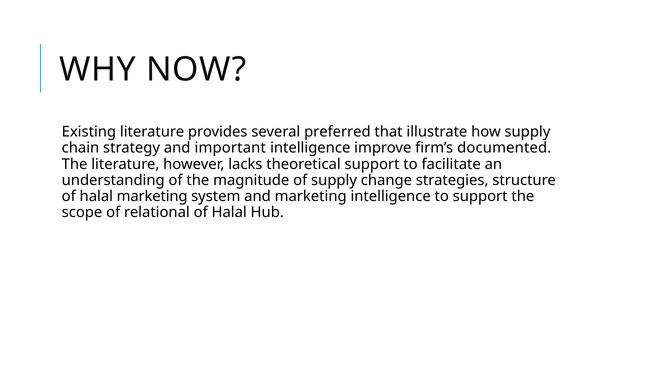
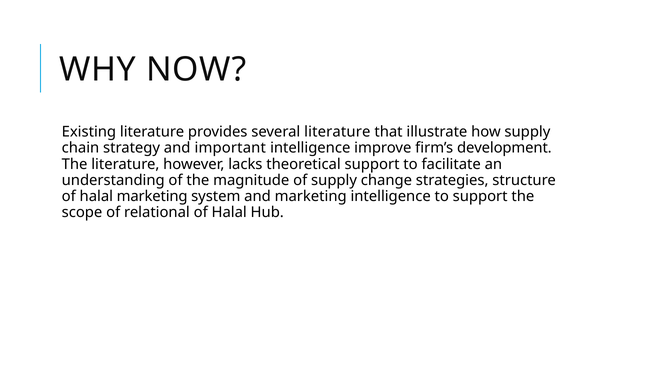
several preferred: preferred -> literature (337, 132)
documented: documented -> development (504, 148)
